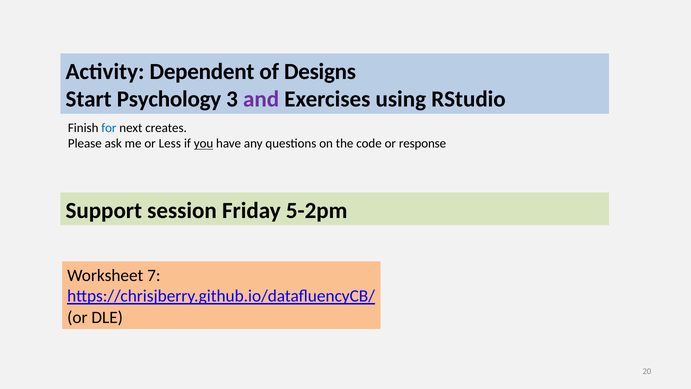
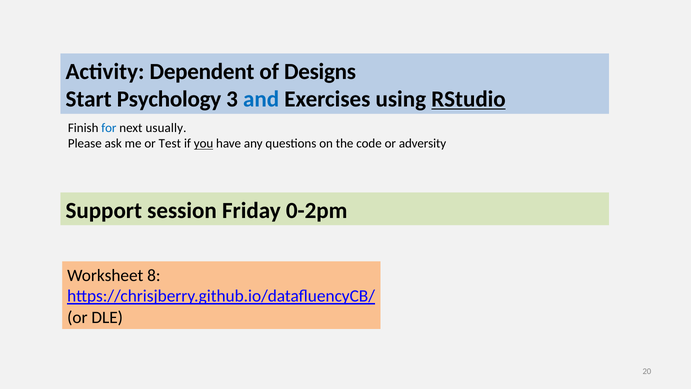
and colour: purple -> blue (261, 99)
RStudio underline: none -> present (469, 99)
creates: creates -> usually (166, 128)
Less: Less -> Test (170, 143)
response: response -> adversity (423, 143)
5-2pm: 5-2pm -> 0-2pm (317, 210)
7: 7 -> 8 (154, 275)
